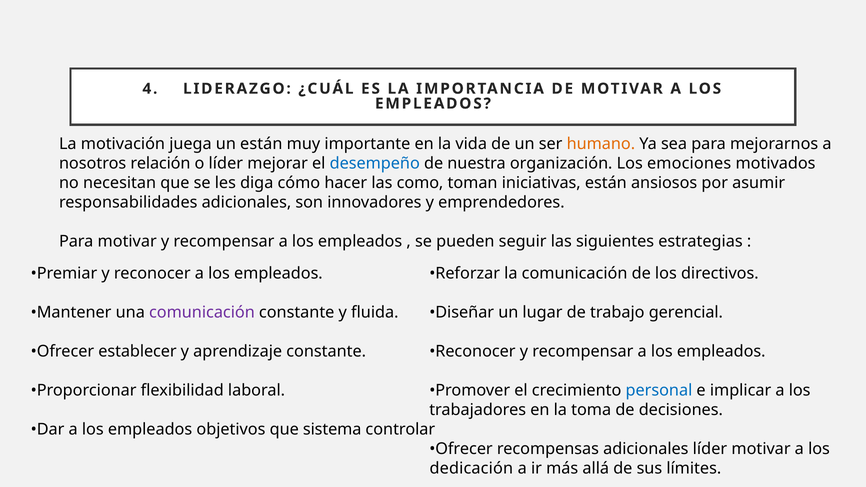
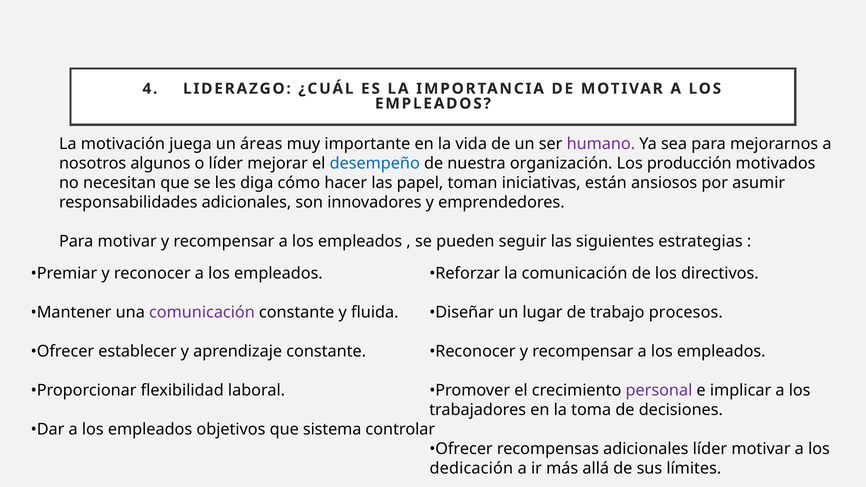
un están: están -> áreas (261, 144)
humano colour: orange -> purple (601, 144)
relación: relación -> algunos (160, 164)
emociones: emociones -> producción (689, 164)
como: como -> papel (420, 183)
gerencial: gerencial -> procesos (686, 313)
personal colour: blue -> purple (659, 391)
